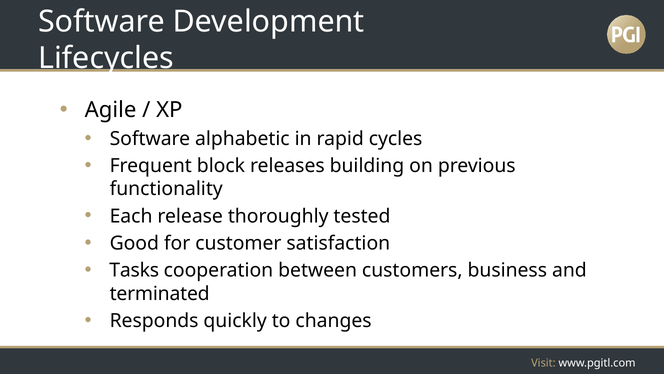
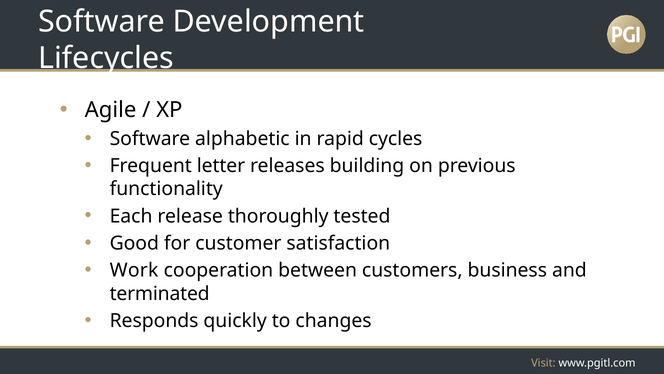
block: block -> letter (221, 166)
Tasks: Tasks -> Work (134, 270)
